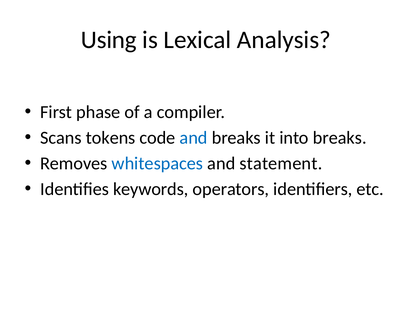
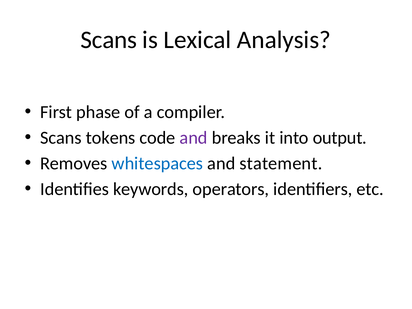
Using: Using -> Scans (109, 40)
and colour: blue -> purple (194, 138)
into breaks: breaks -> output (340, 138)
